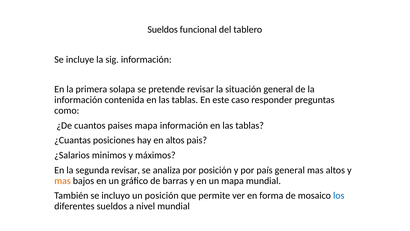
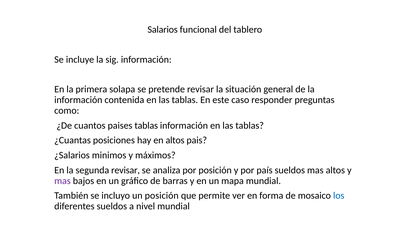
Sueldos: Sueldos -> Salarios (163, 30)
paises mapa: mapa -> tablas (146, 125)
país general: general -> sueldos (290, 170)
mas colour: orange -> purple (63, 181)
